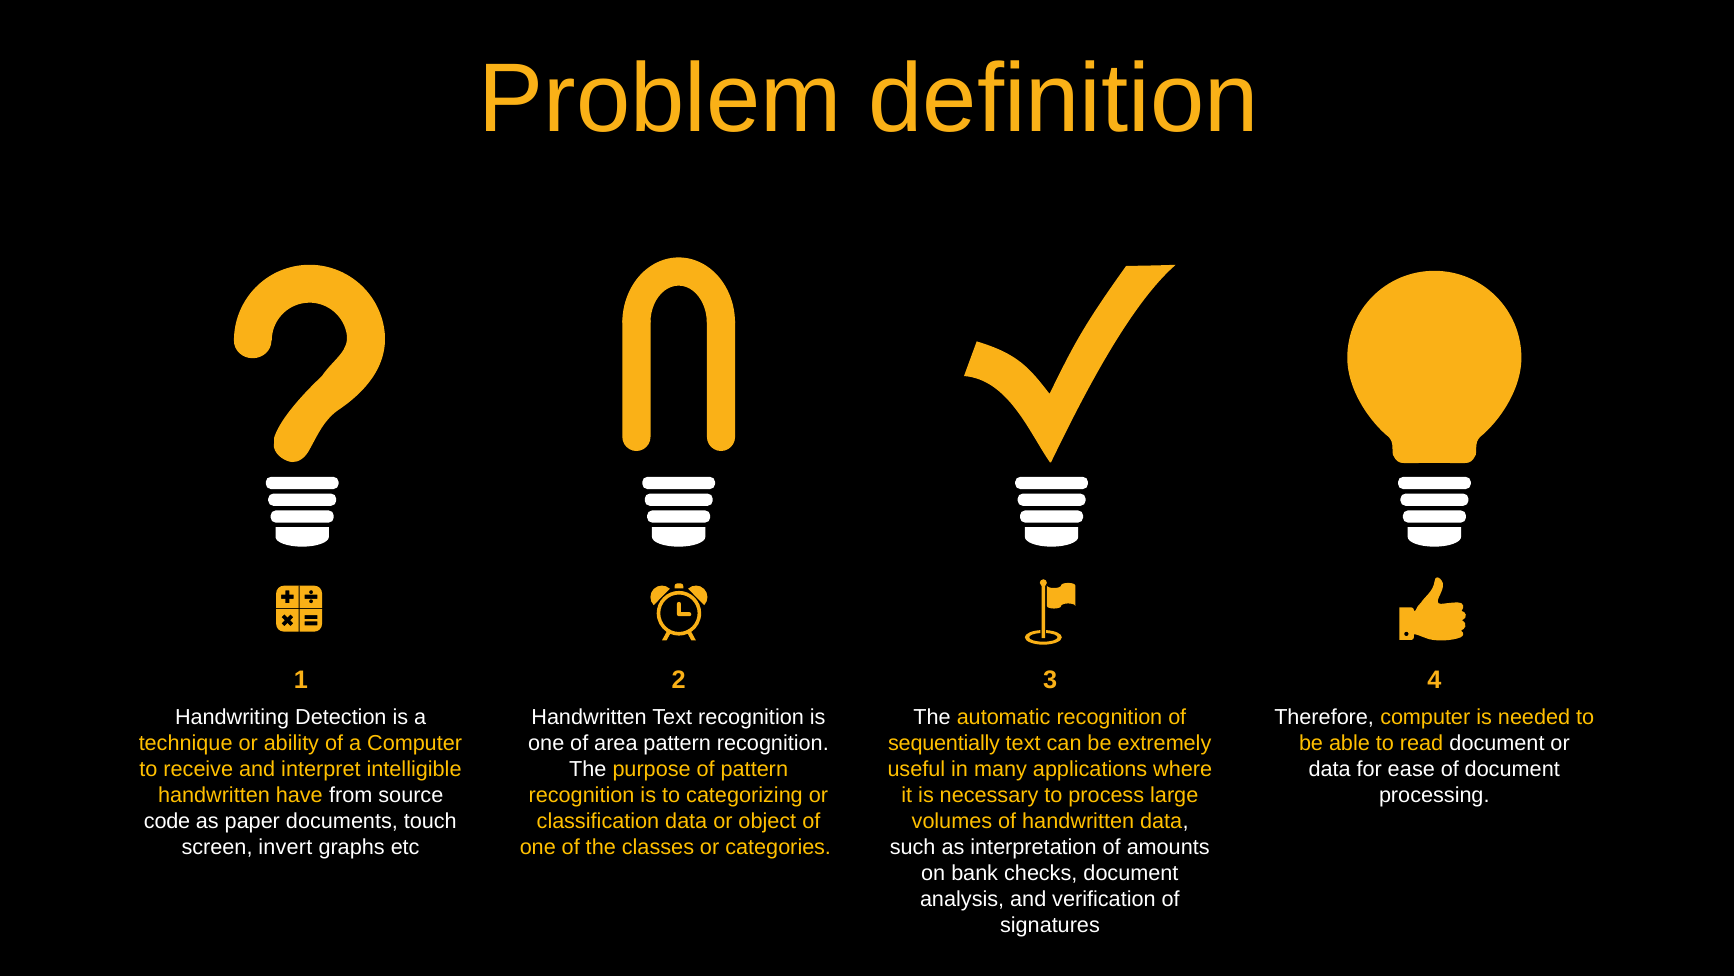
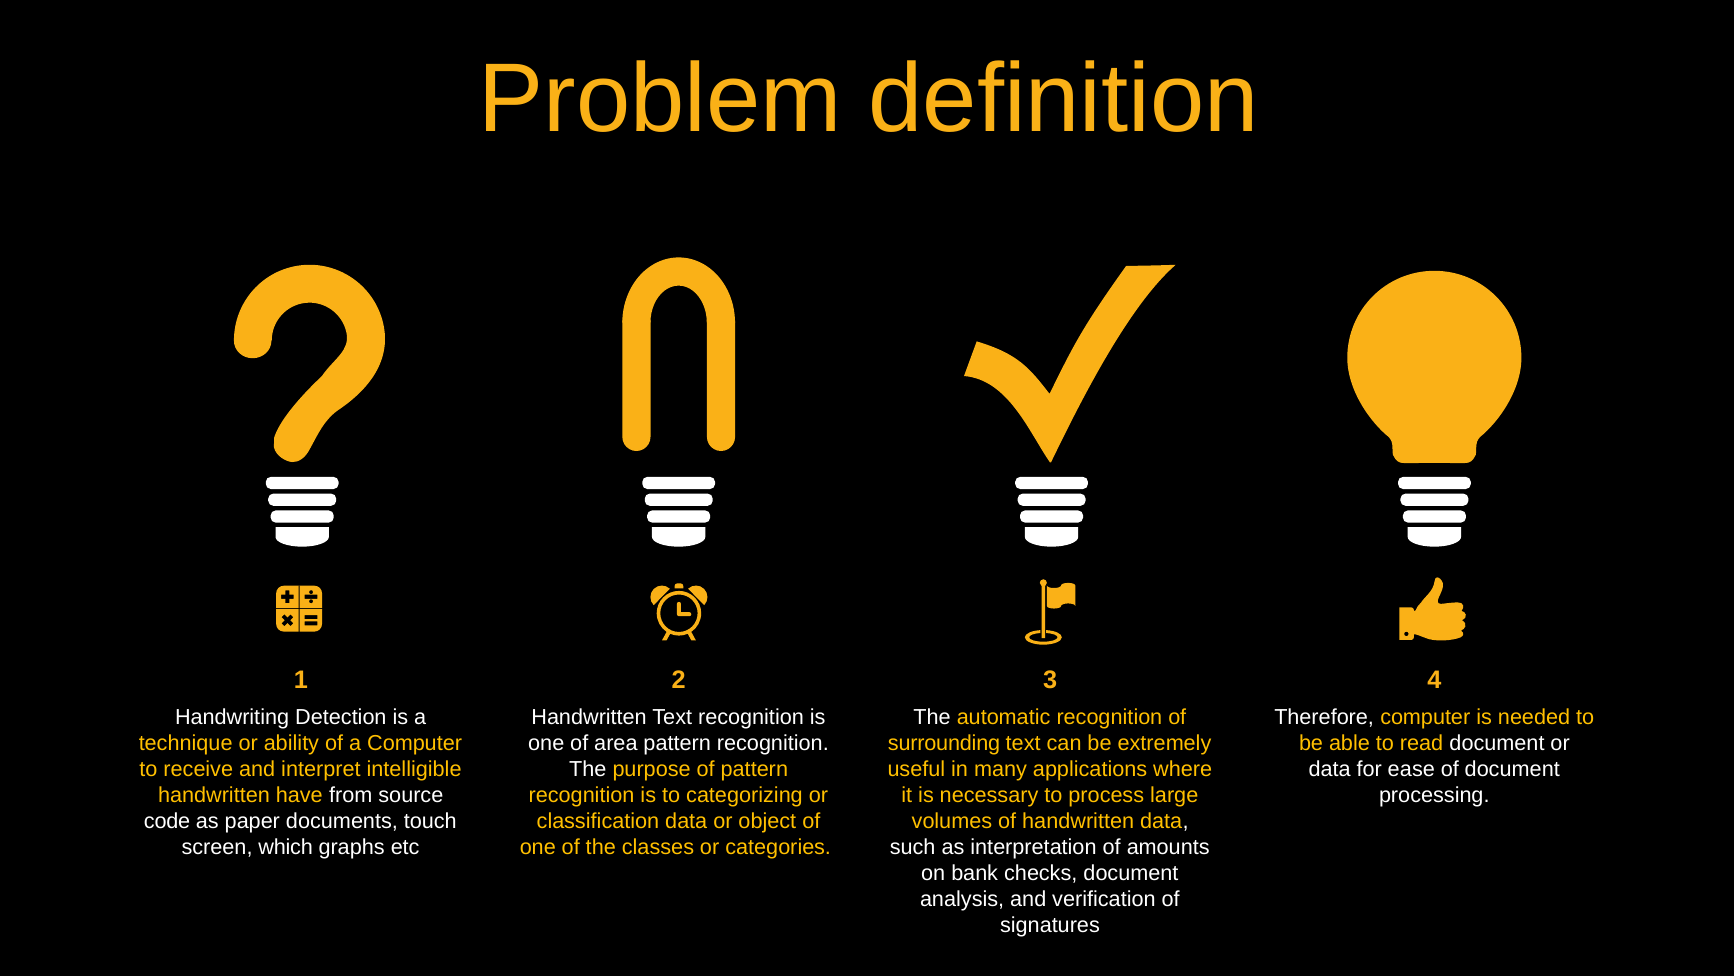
sequentially: sequentially -> surrounding (944, 743)
invert: invert -> which (286, 847)
